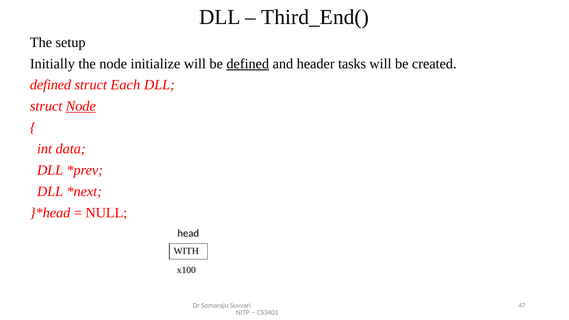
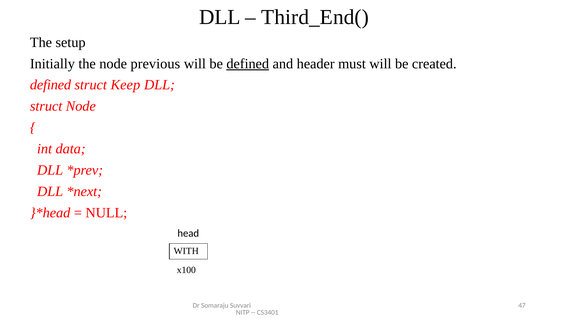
initialize: initialize -> previous (155, 64)
tasks: tasks -> must (352, 64)
Each: Each -> Keep (125, 85)
Node underline: present -> none (81, 106)
